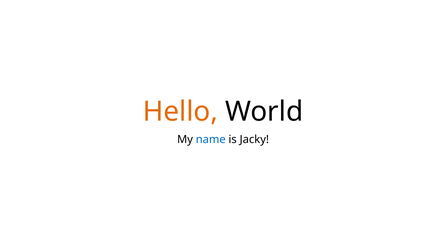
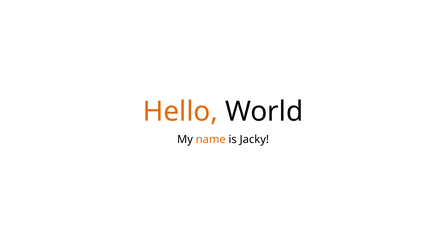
name colour: blue -> orange (211, 139)
